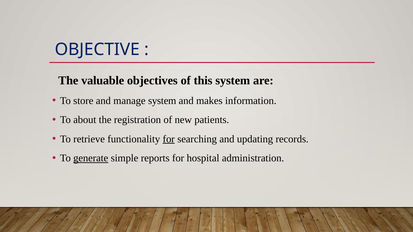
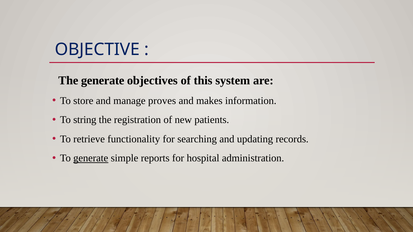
The valuable: valuable -> generate (103, 81)
manage system: system -> proves (162, 101)
about: about -> string (85, 120)
for underline: present -> none (169, 139)
